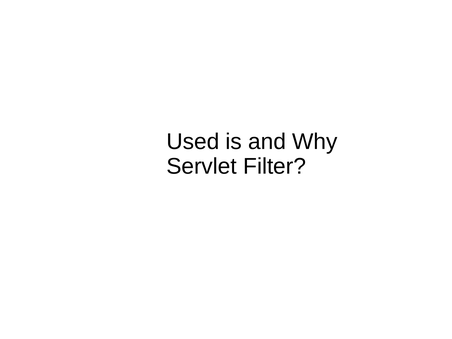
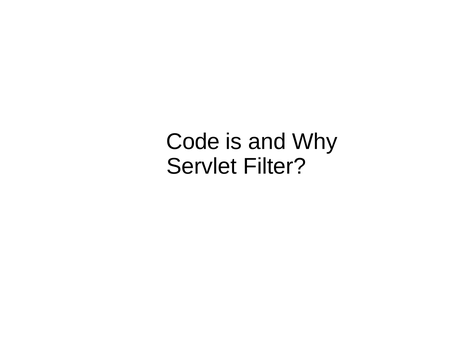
Used: Used -> Code (193, 142)
